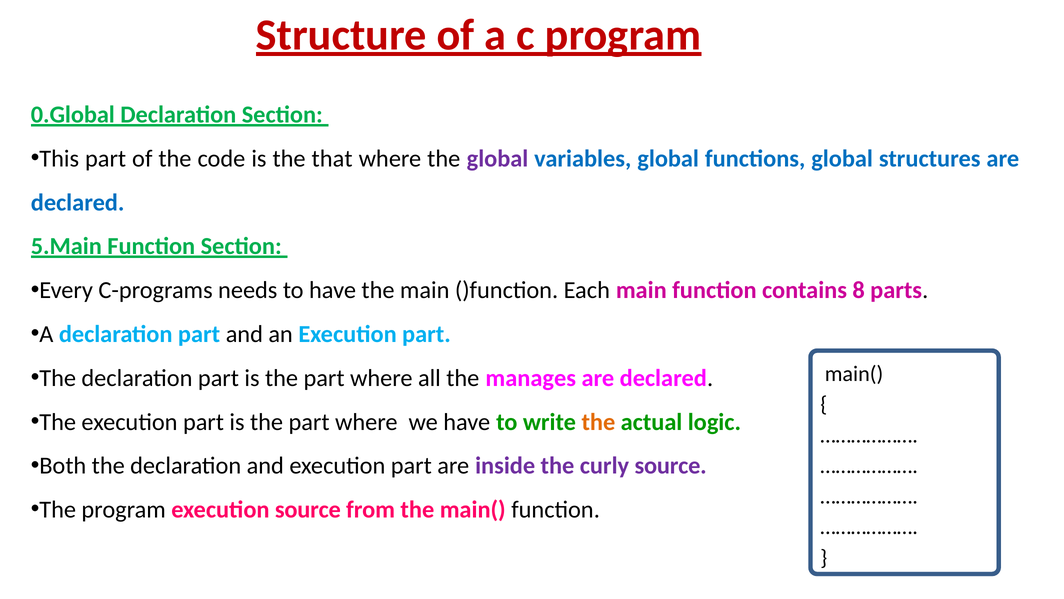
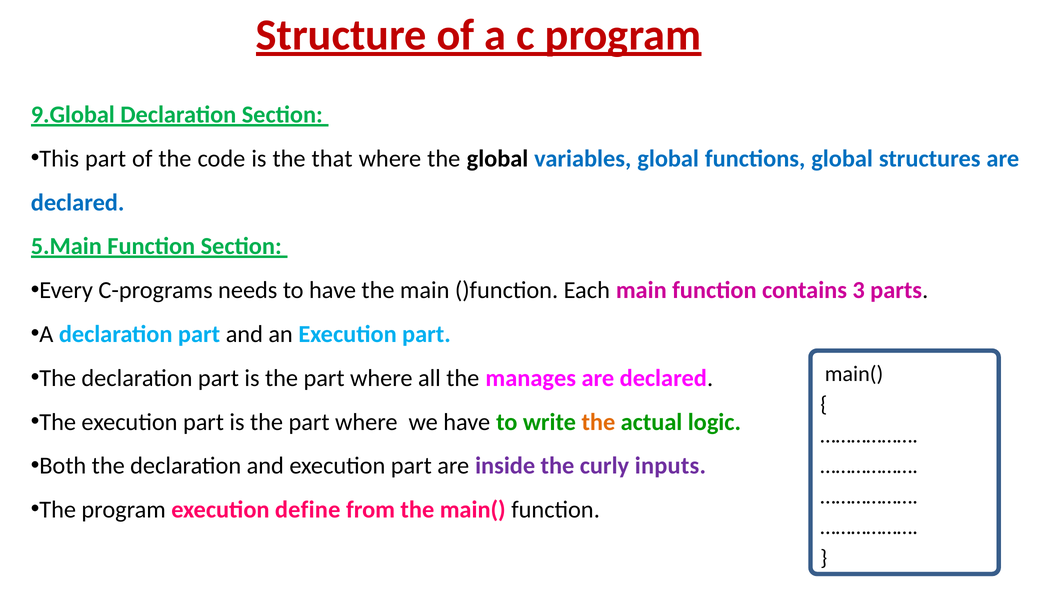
0.Global: 0.Global -> 9.Global (73, 115)
global colour: purple -> black (498, 158)
8: 8 -> 3 (859, 290)
curly source: source -> inputs (670, 465)
execution source: source -> define (308, 509)
